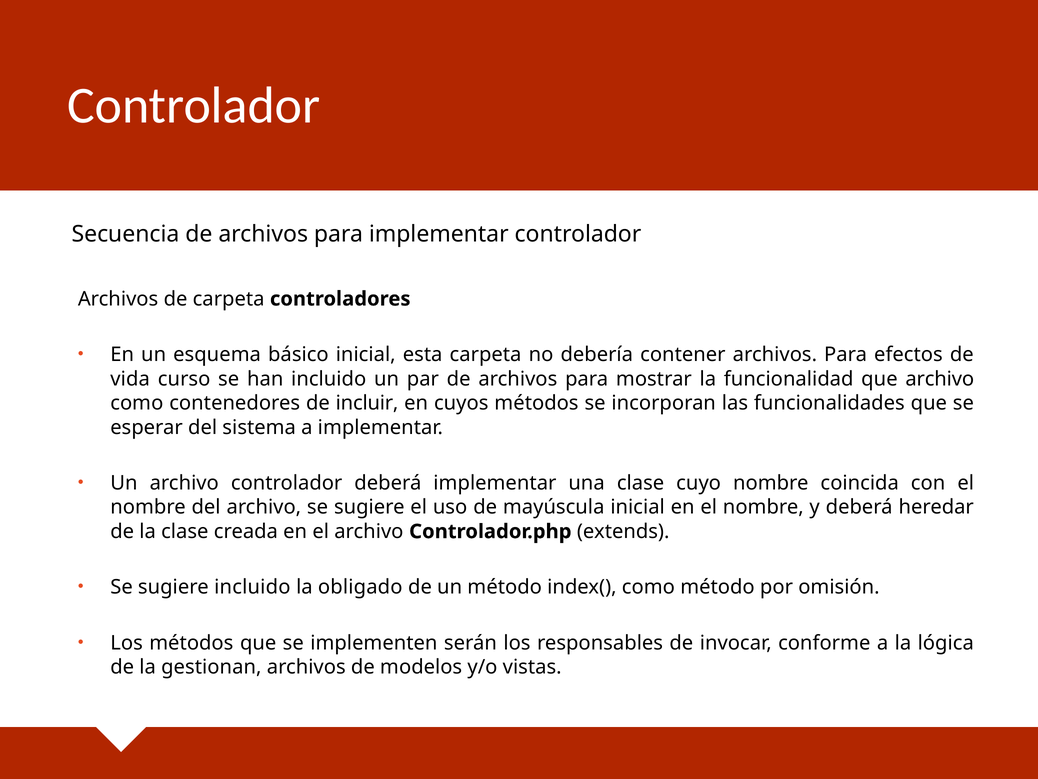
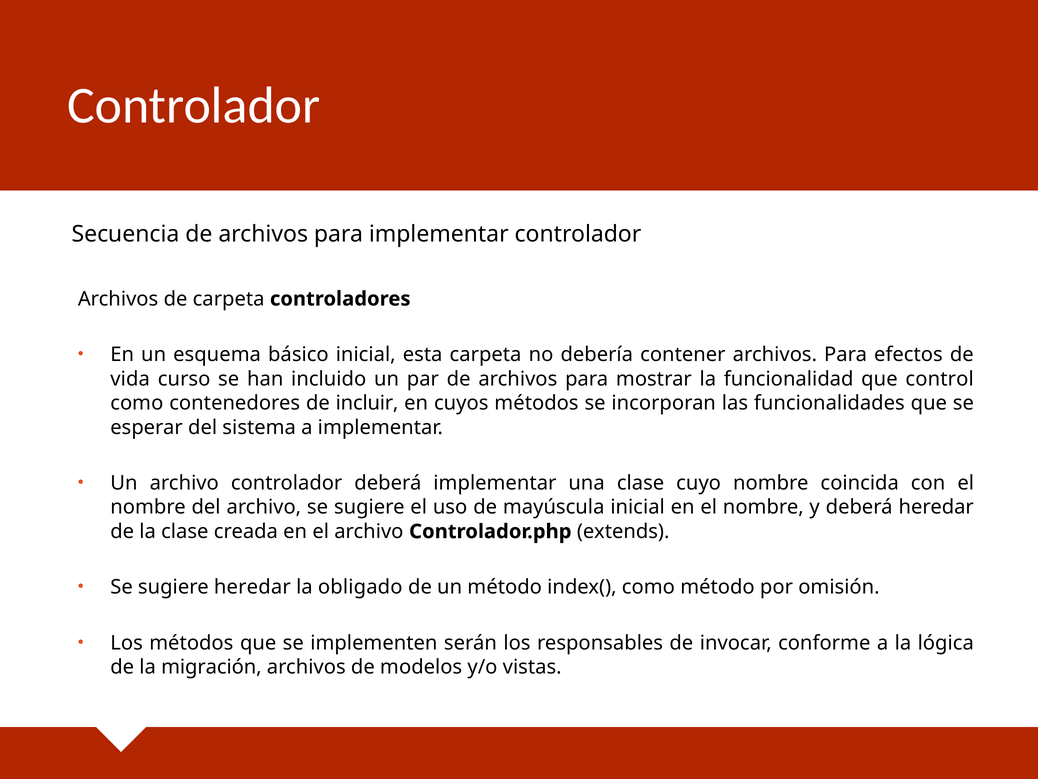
que archivo: archivo -> control (940, 379)
sugiere incluido: incluido -> heredar (252, 587)
gestionan: gestionan -> migración (211, 667)
